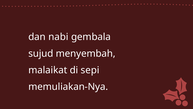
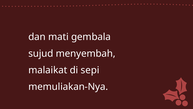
nabi: nabi -> mati (58, 37)
